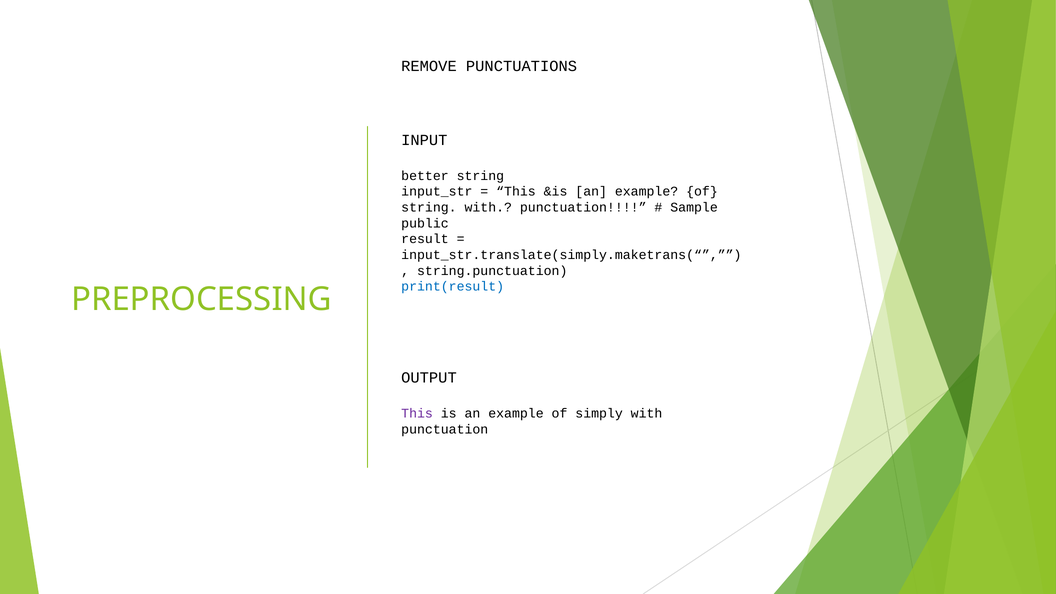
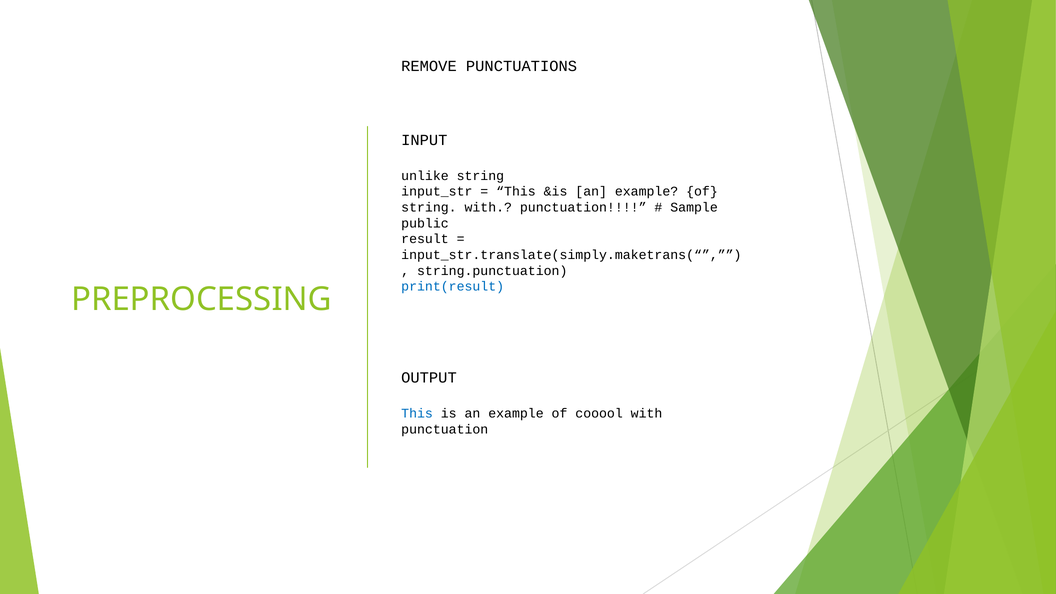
better: better -> unlike (425, 176)
This colour: purple -> blue (417, 413)
simply: simply -> cooool (599, 413)
